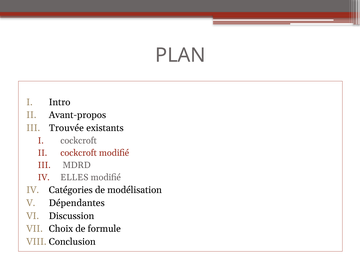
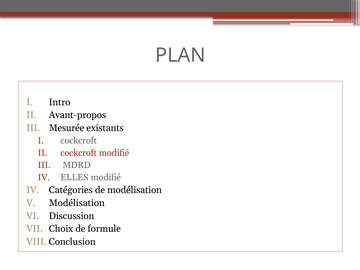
Trouvée: Trouvée -> Mesurée (67, 128)
Dépendantes: Dépendantes -> Modélisation (77, 203)
